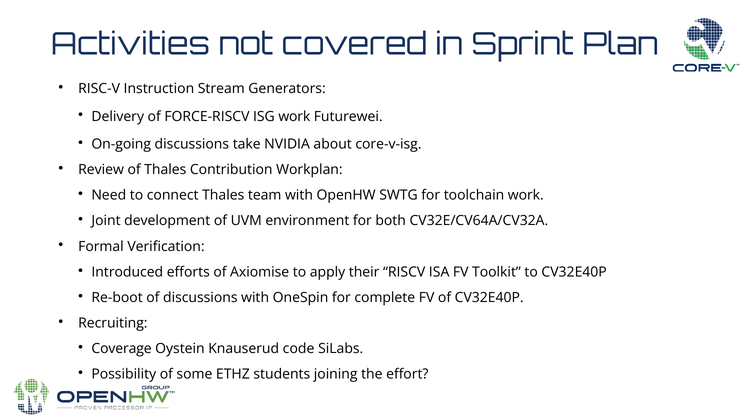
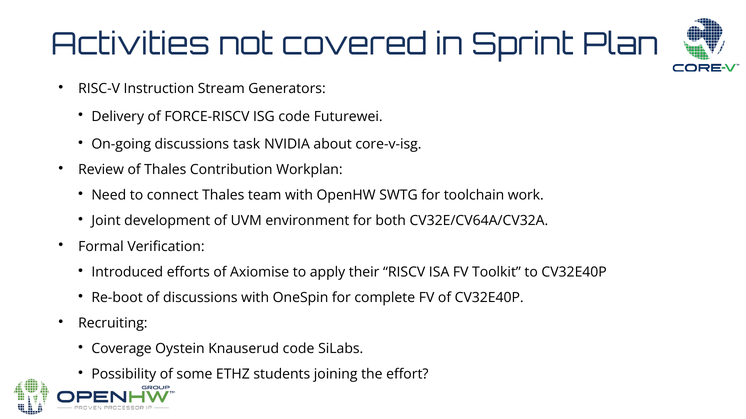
ISG work: work -> code (294, 117)
take: take -> task (247, 144)
